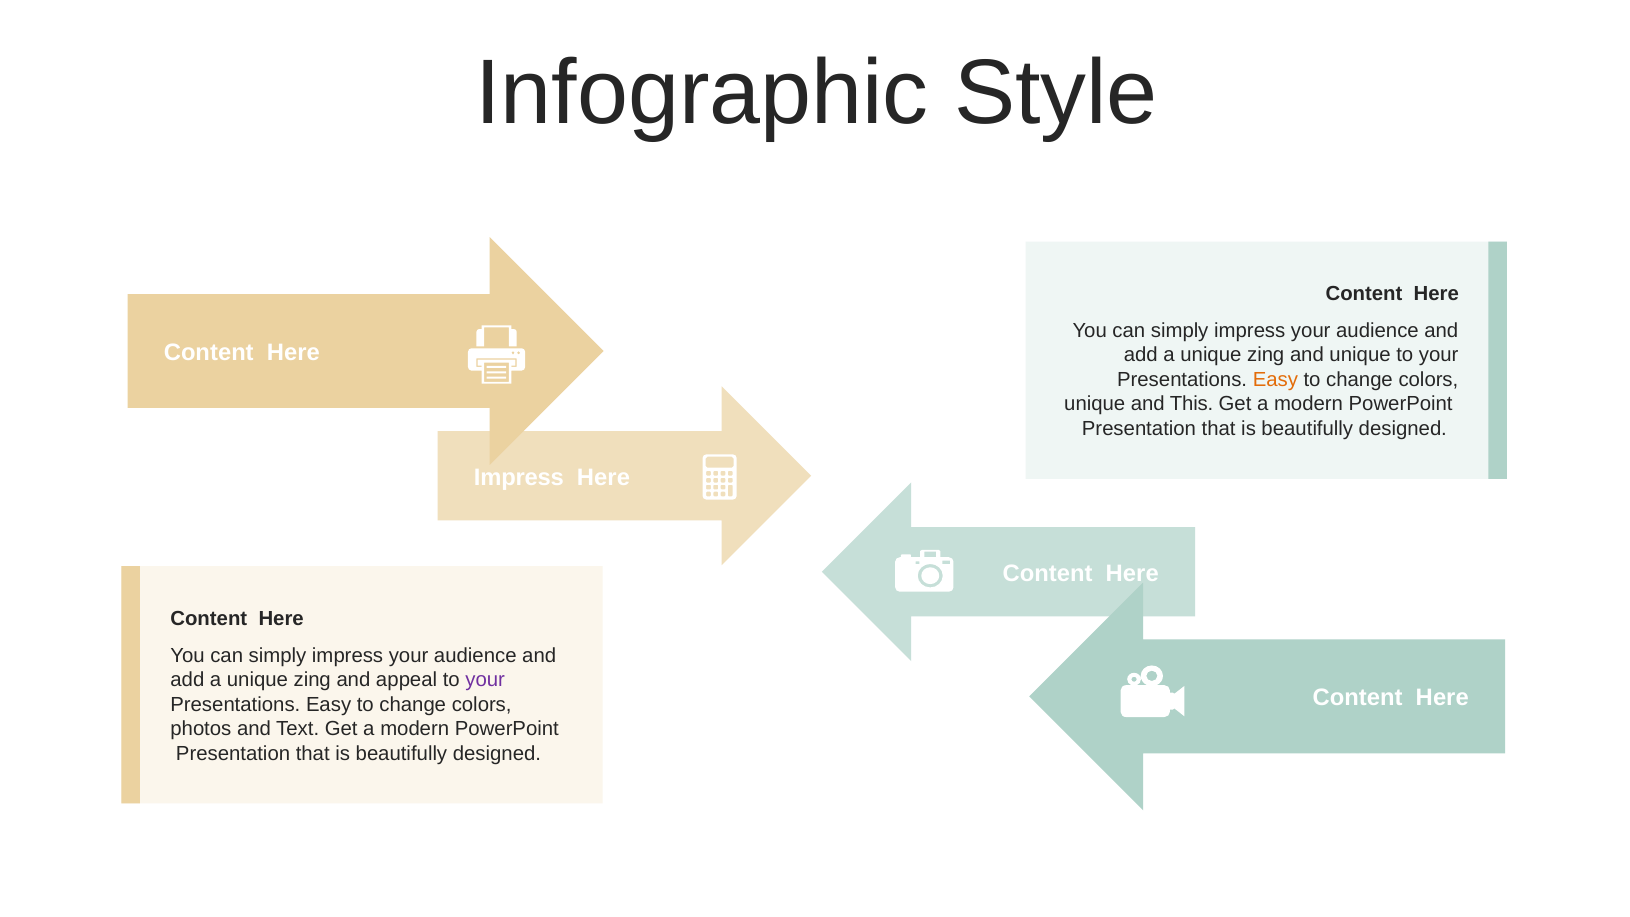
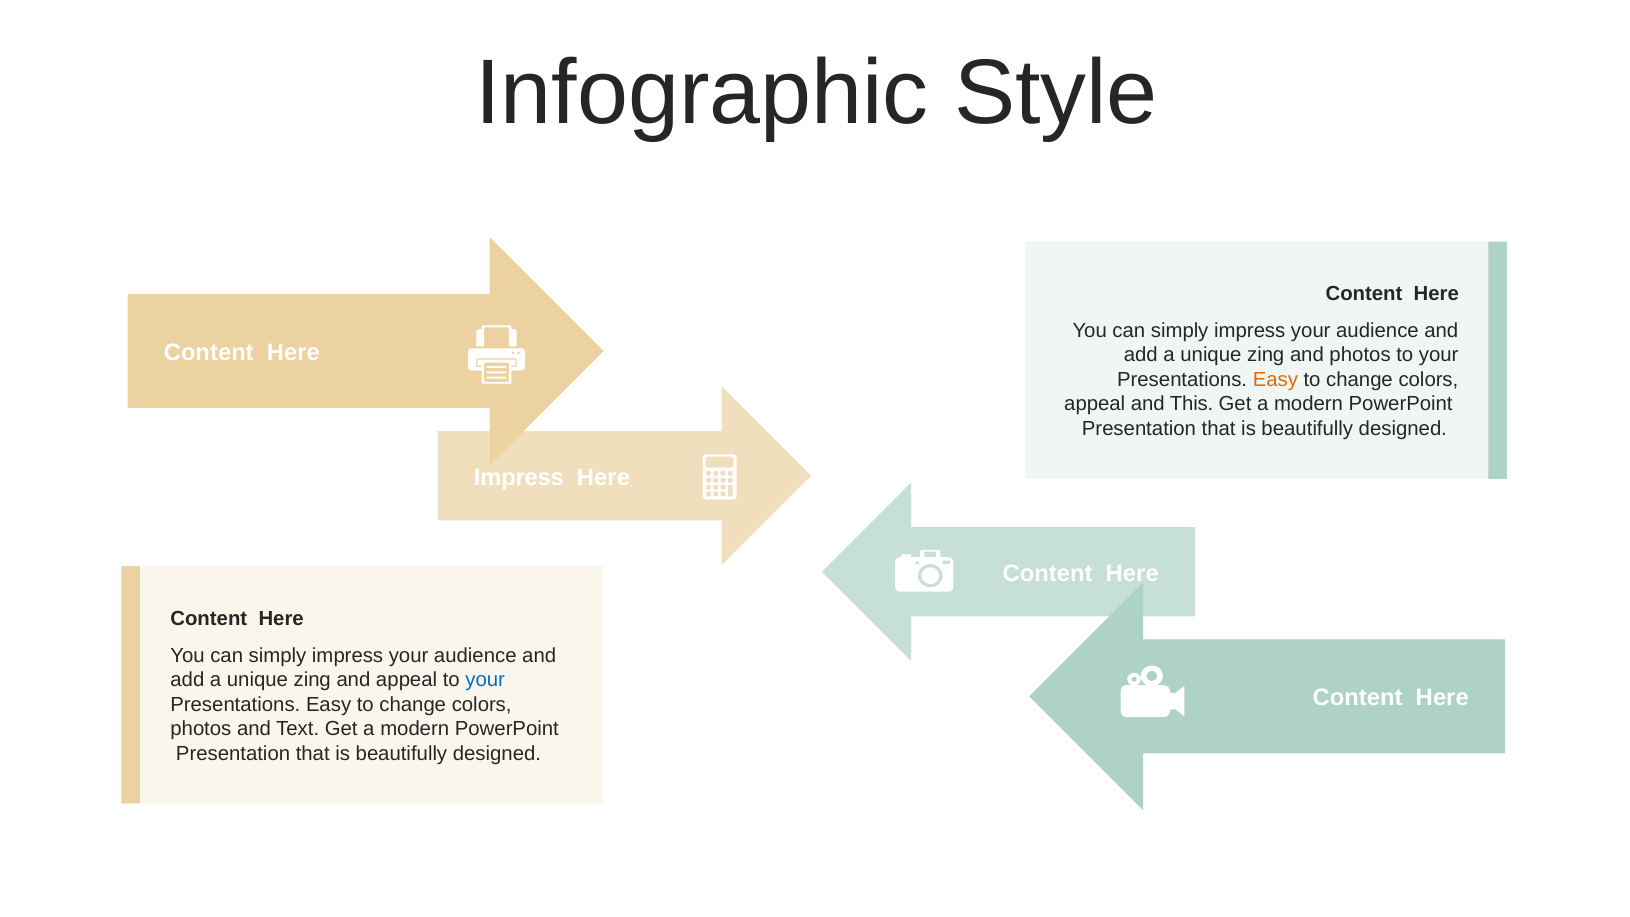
and unique: unique -> photos (1360, 355)
unique: unique -> appeal (1095, 404)
your colour: purple -> blue (485, 680)
